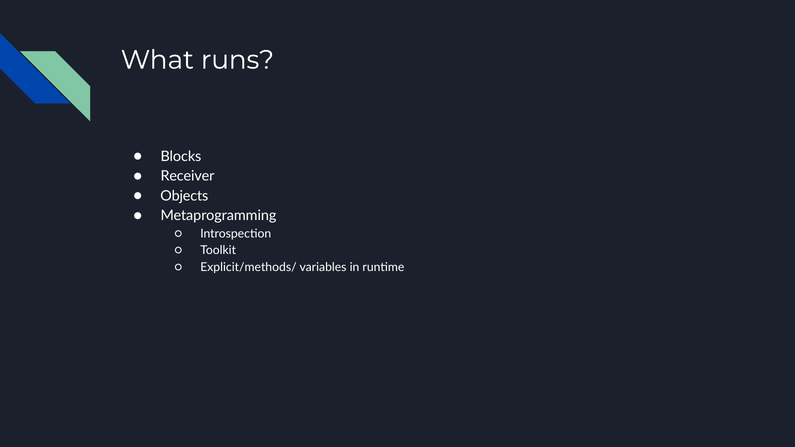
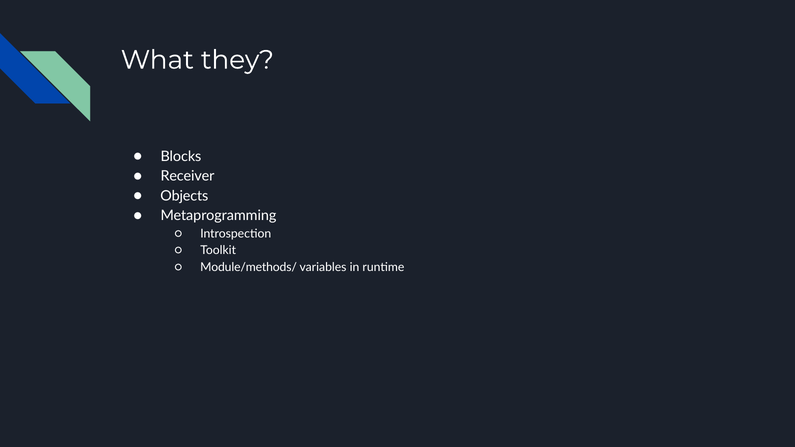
runs: runs -> they (237, 60)
Explicit/methods/: Explicit/methods/ -> Module/methods/ (249, 267)
